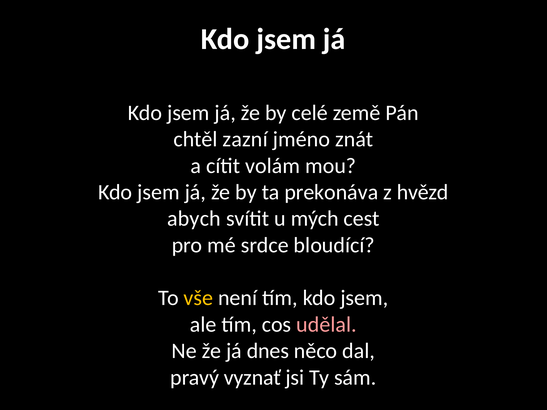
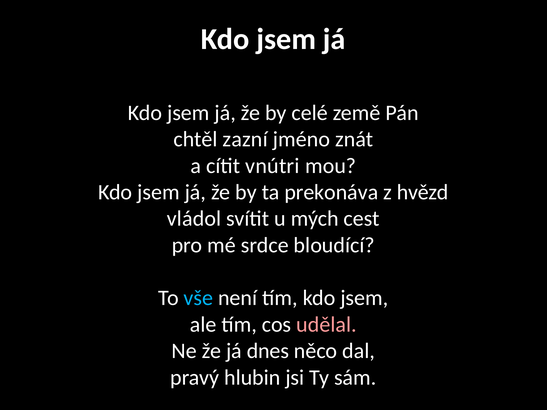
volám: volám -> vnútri (272, 166)
abych: abych -> vládol (194, 219)
vše colour: yellow -> light blue (198, 298)
vyznať: vyznať -> hlubin (252, 378)
